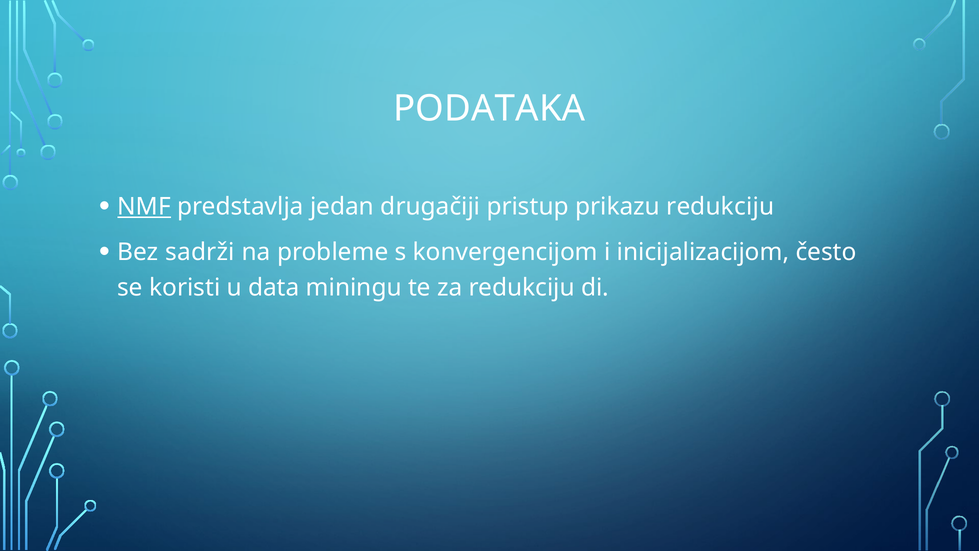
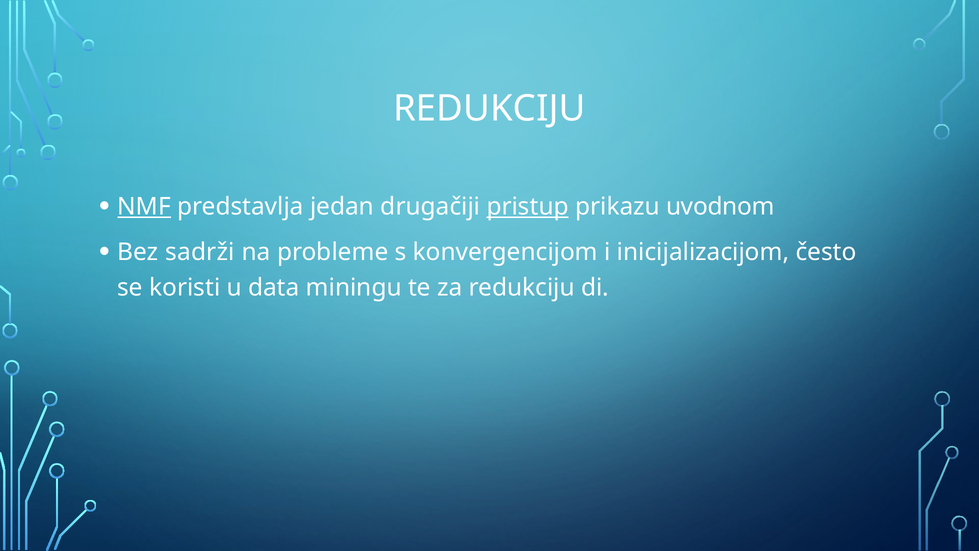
PODATAKA: PODATAKA -> REDUKCIJU (489, 109)
pristup underline: none -> present (528, 207)
prikazu redukciju: redukciju -> uvodnom (720, 207)
